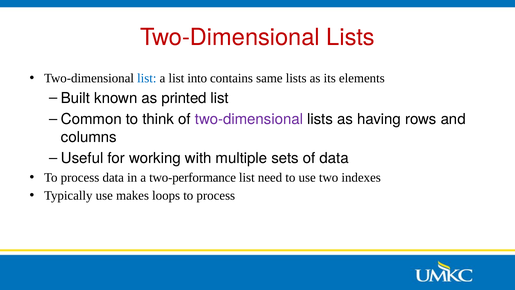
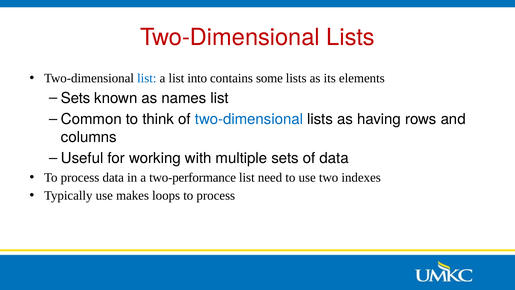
same: same -> some (269, 78)
Built: Built -> Sets (76, 98)
printed: printed -> names (184, 98)
two-dimensional colour: purple -> blue (249, 119)
